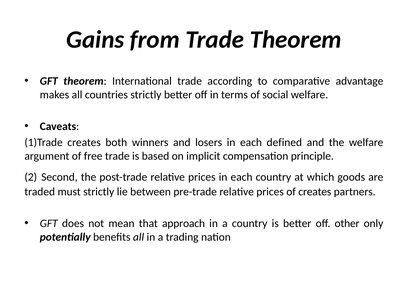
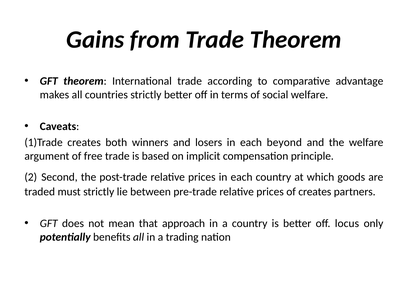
defined: defined -> beyond (284, 142)
other: other -> locus (347, 224)
